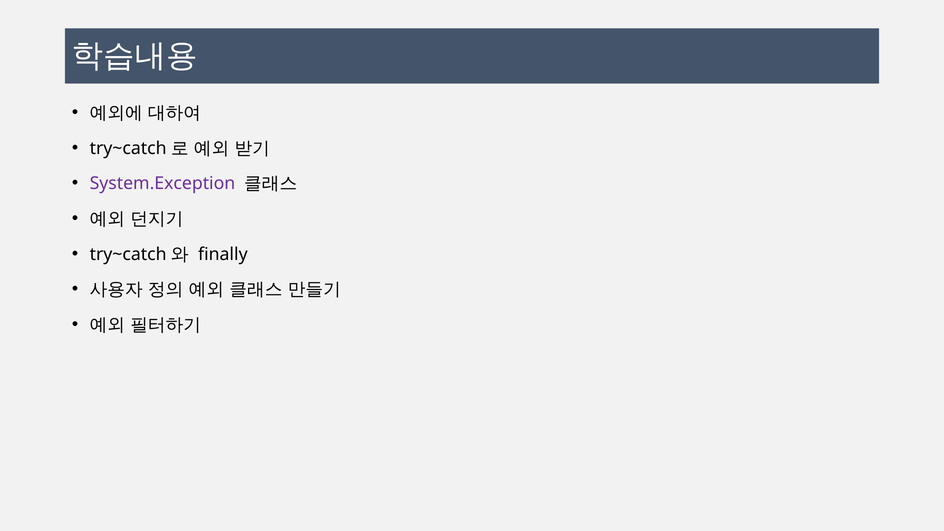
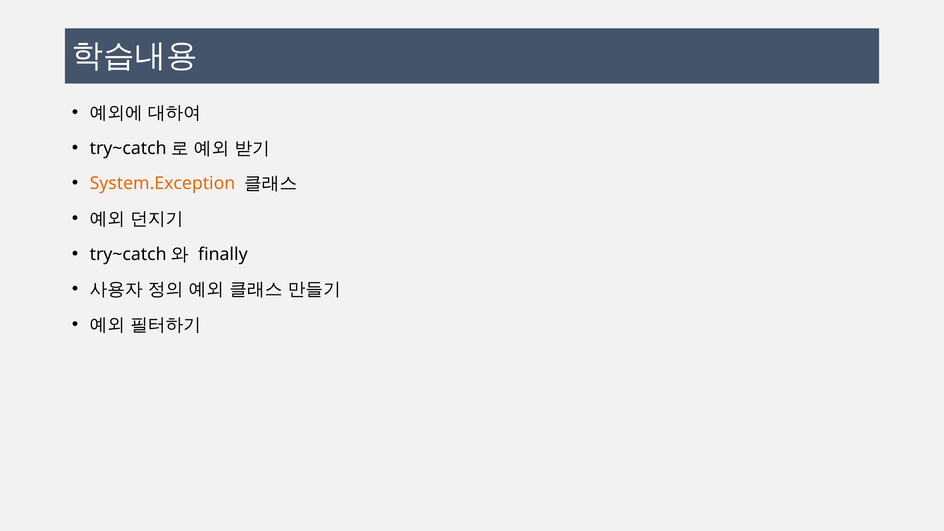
System.Exception colour: purple -> orange (162, 184)
